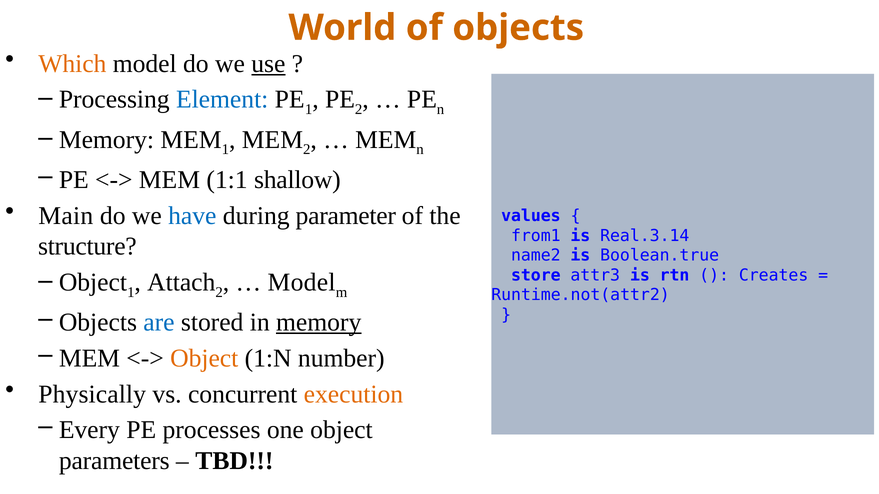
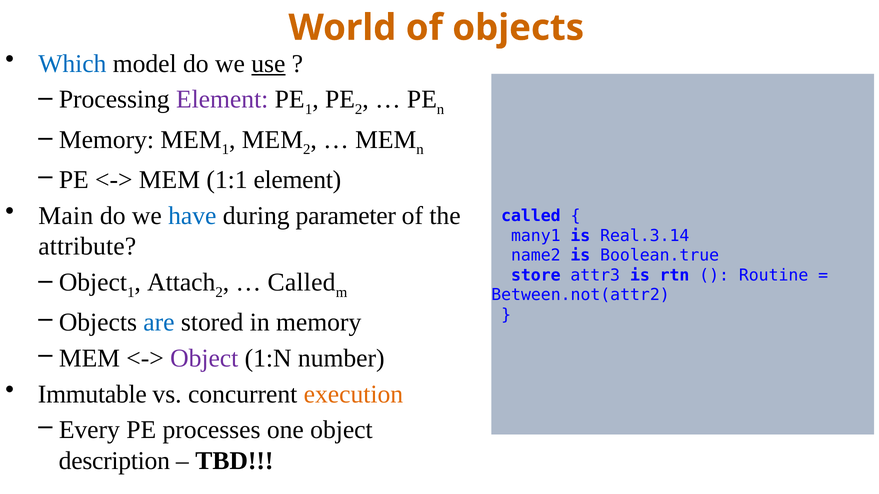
Which colour: orange -> blue (72, 64)
Element colour: blue -> purple (222, 100)
1:1 shallow: shallow -> element (297, 180)
values: values -> called (531, 216)
from1: from1 -> many1 (536, 236)
structure: structure -> attribute (87, 247)
Creates: Creates -> Routine (774, 275)
Model: Model -> Called (302, 282)
Runtime.not(attr2: Runtime.not(attr2 -> Between.not(attr2 (581, 295)
memory underline: present -> none (319, 323)
Object colour: orange -> purple (204, 359)
Physically: Physically -> Immutable (92, 394)
parameters: parameters -> description (114, 461)
